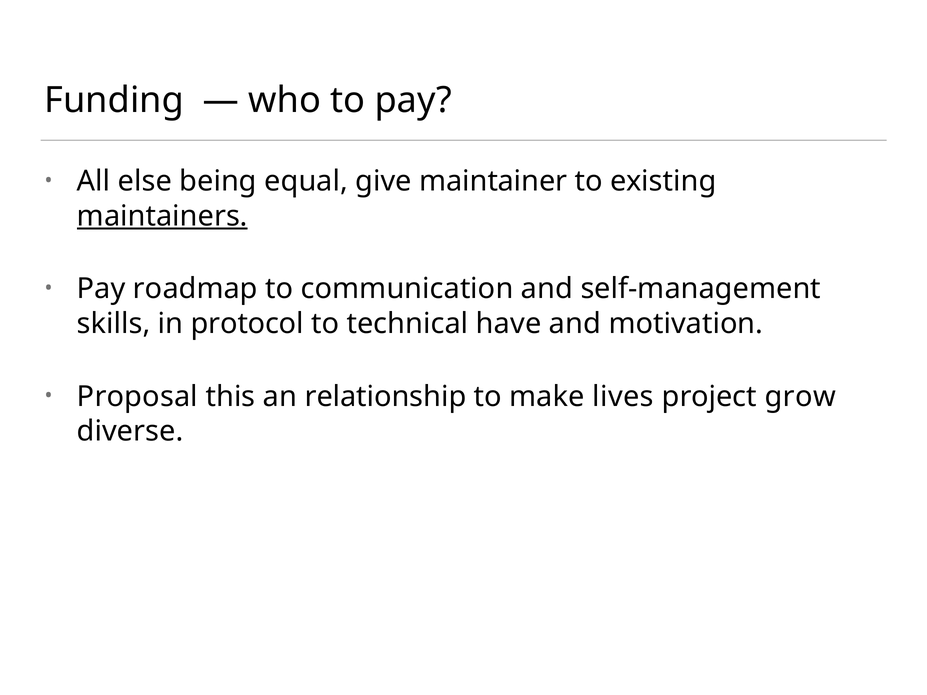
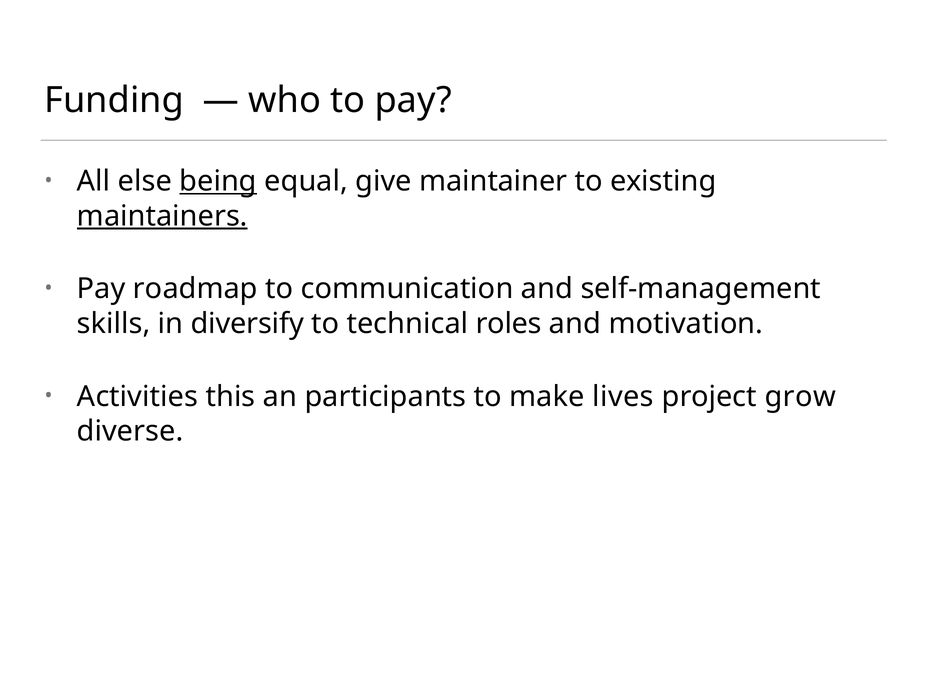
being underline: none -> present (218, 181)
protocol: protocol -> diversify (247, 324)
have: have -> roles (509, 324)
Proposal: Proposal -> Activities (138, 397)
relationship: relationship -> participants (385, 397)
